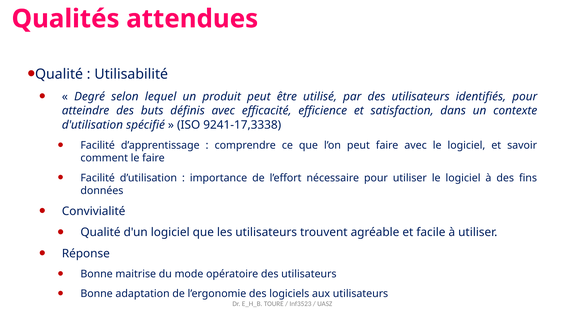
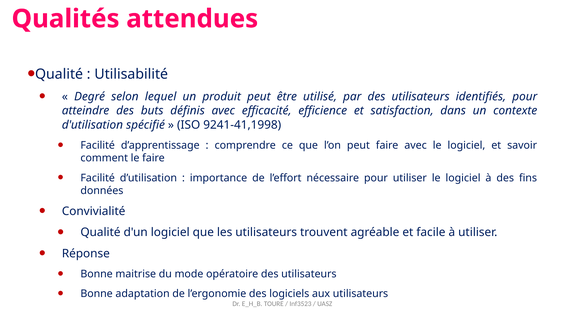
9241-17,3338: 9241-17,3338 -> 9241-41,1998 (242, 125)
